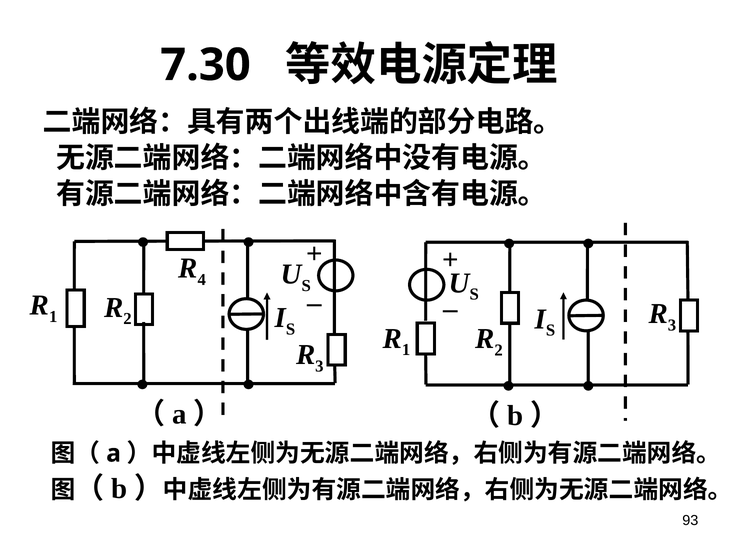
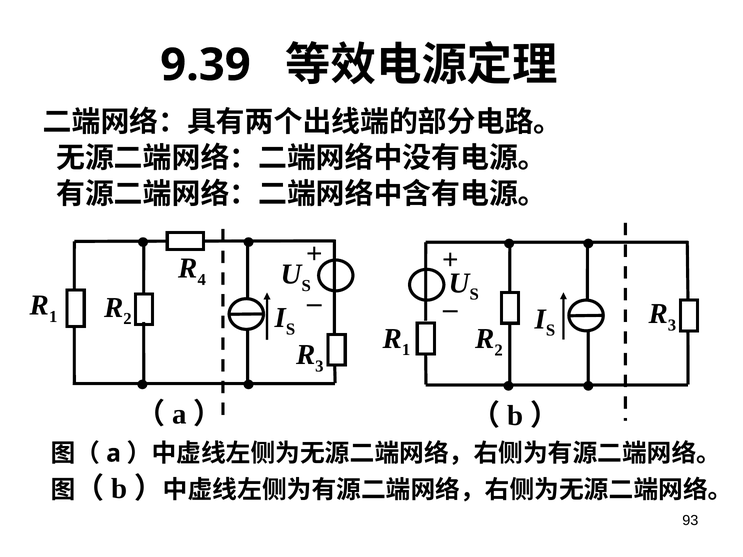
7.30: 7.30 -> 9.39 (205, 65)
